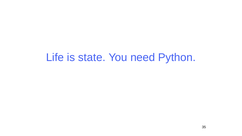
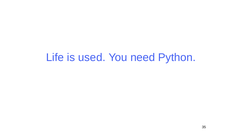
state: state -> used (92, 57)
